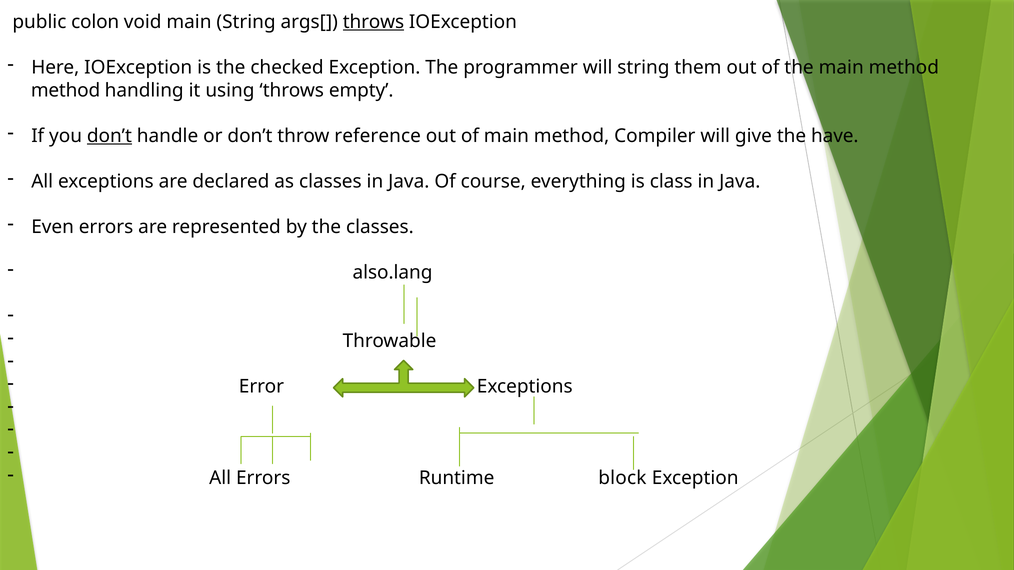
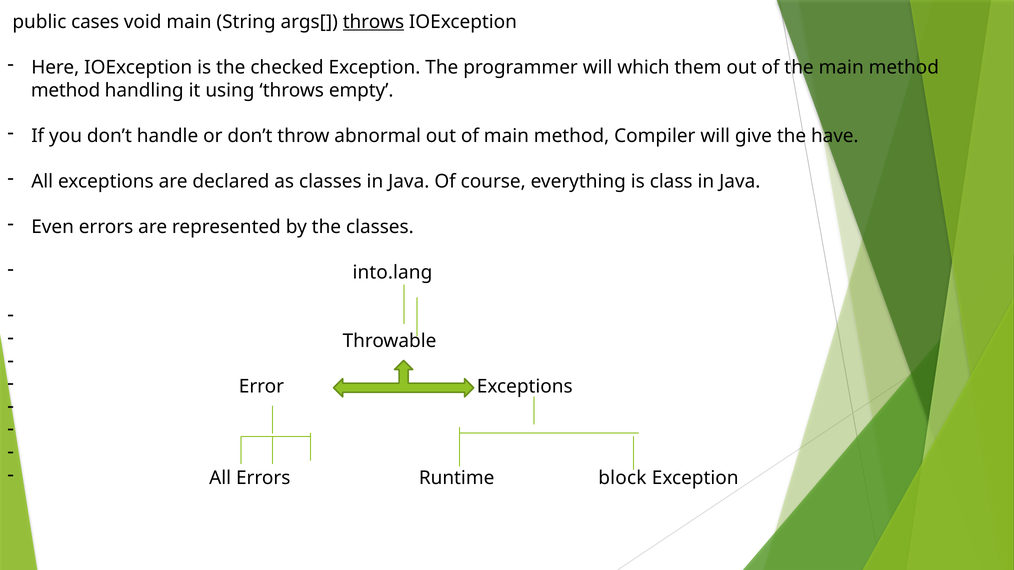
colon: colon -> cases (95, 22)
will string: string -> which (643, 68)
don’t underline: present -> none (109, 136)
reference: reference -> abnormal (378, 136)
also.lang: also.lang -> into.lang (392, 273)
